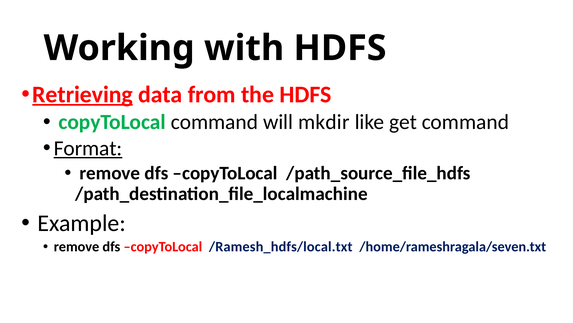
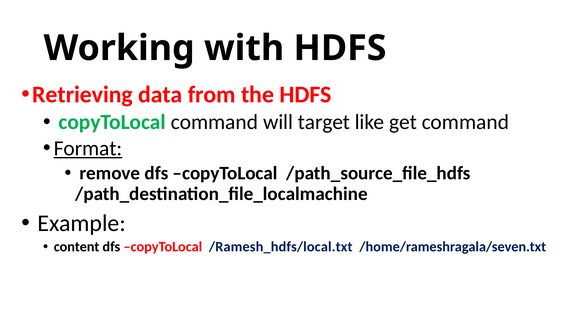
Retrieving underline: present -> none (83, 94)
mkdir: mkdir -> target (324, 122)
remove: remove -> content (77, 246)
